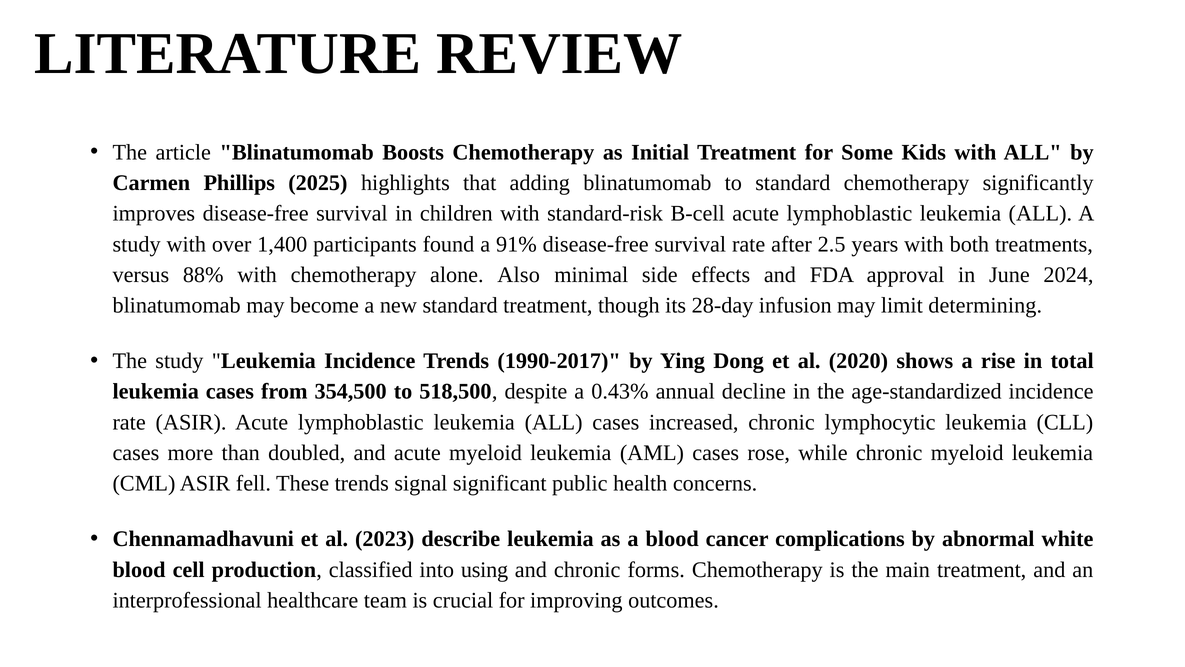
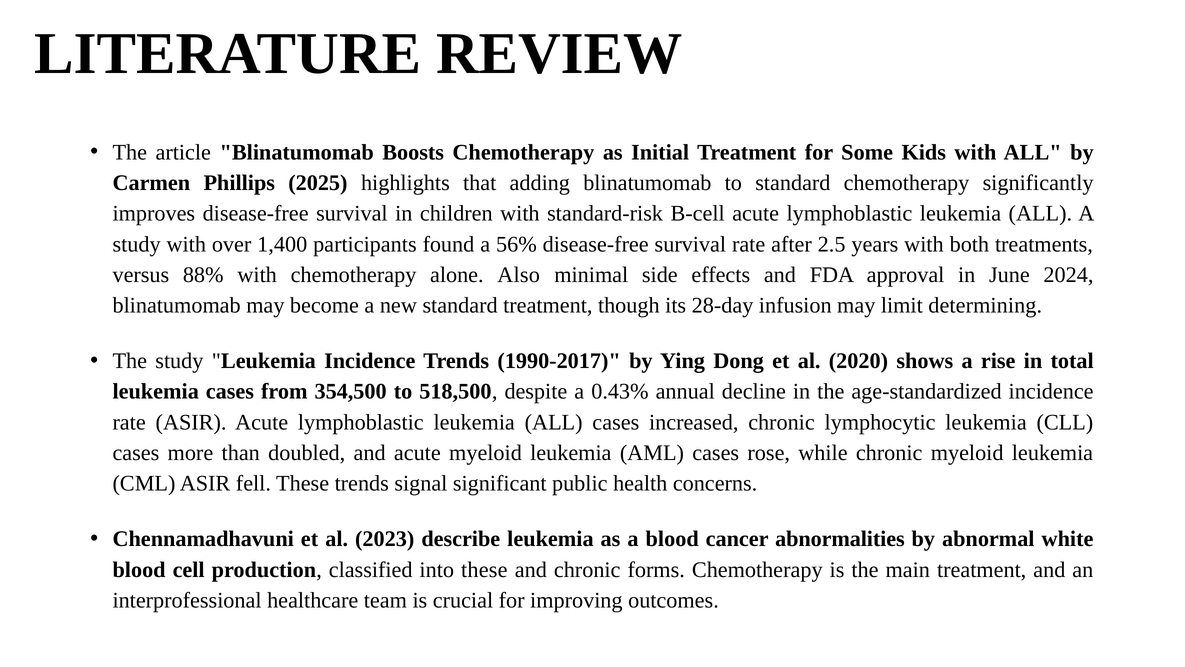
91%: 91% -> 56% (516, 244)
complications: complications -> abnormalities (840, 539)
into using: using -> these (484, 569)
